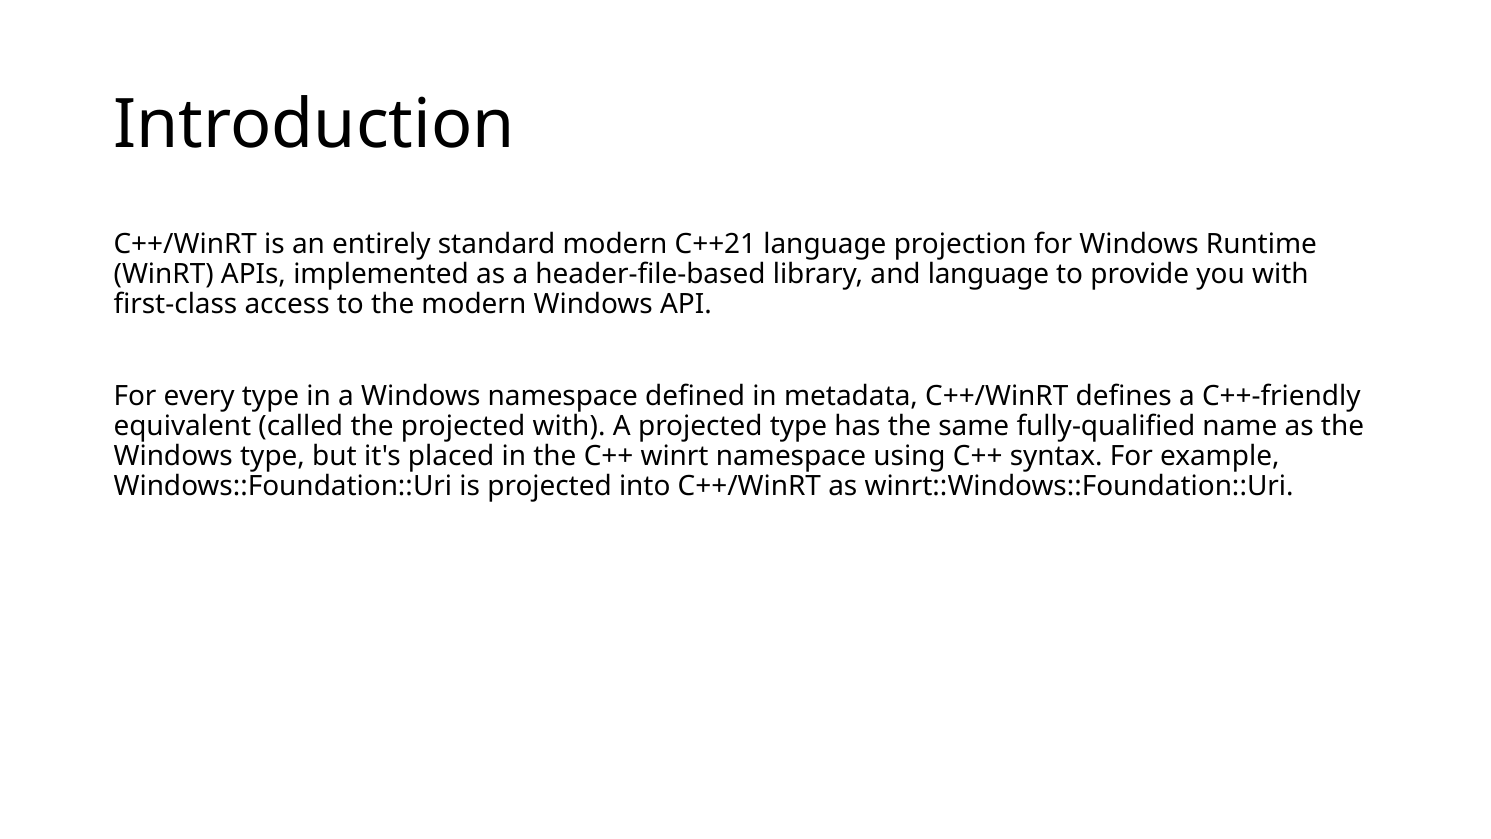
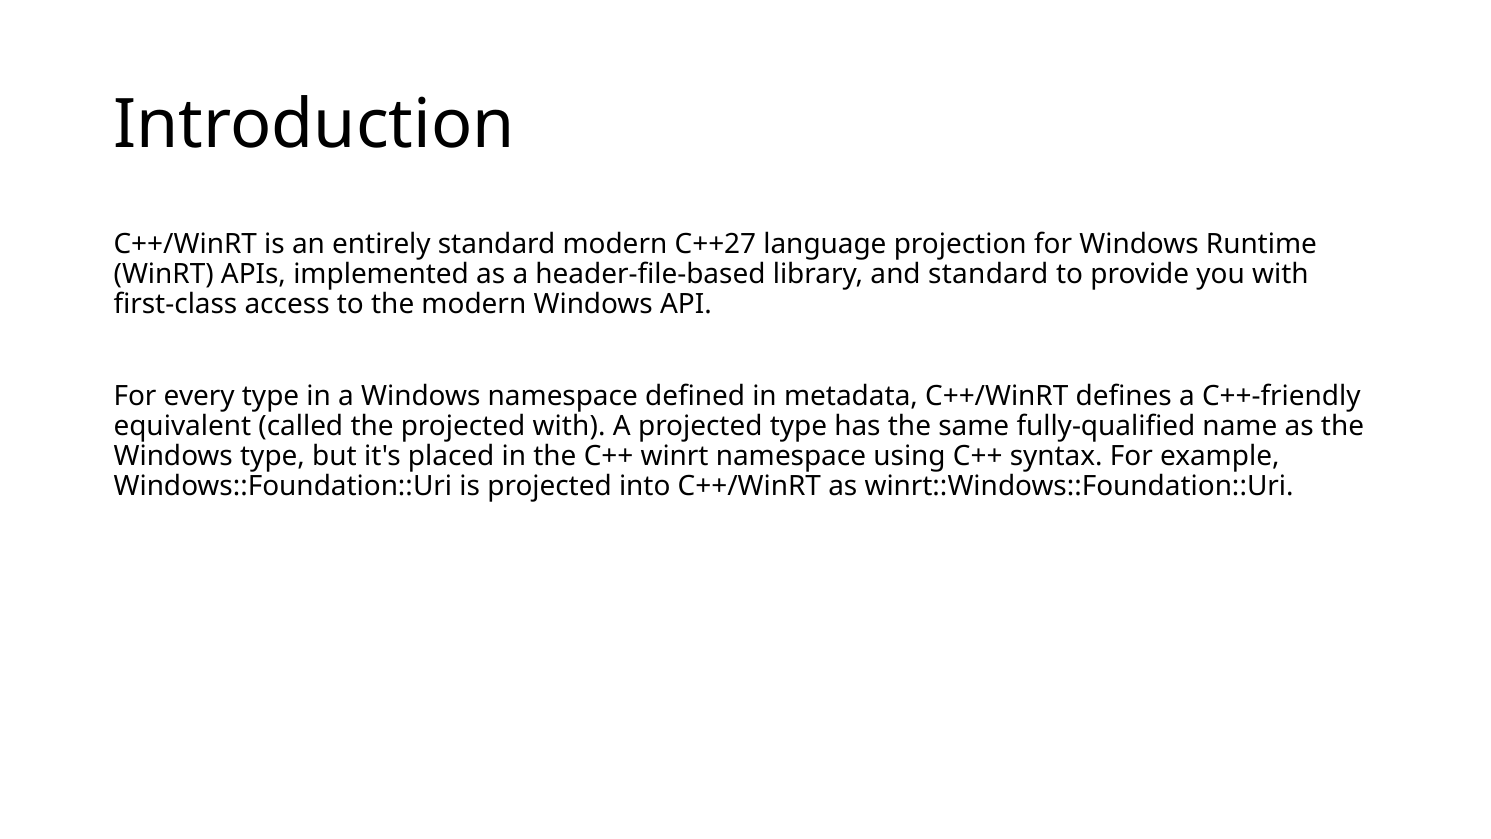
C++21: C++21 -> C++27 (715, 244)
and language: language -> standard (988, 274)
